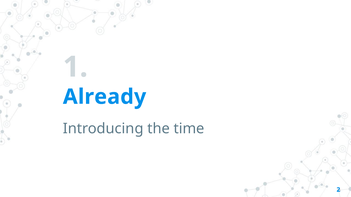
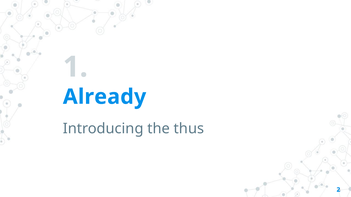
time: time -> thus (189, 129)
